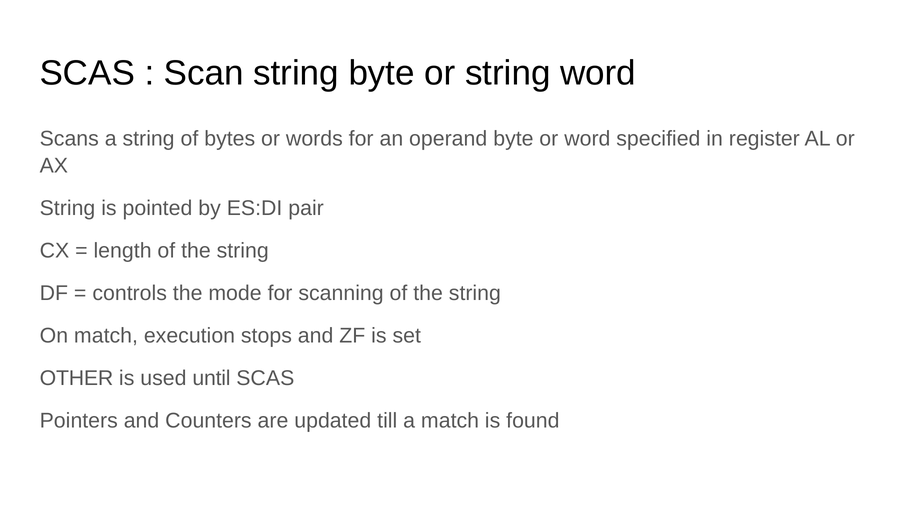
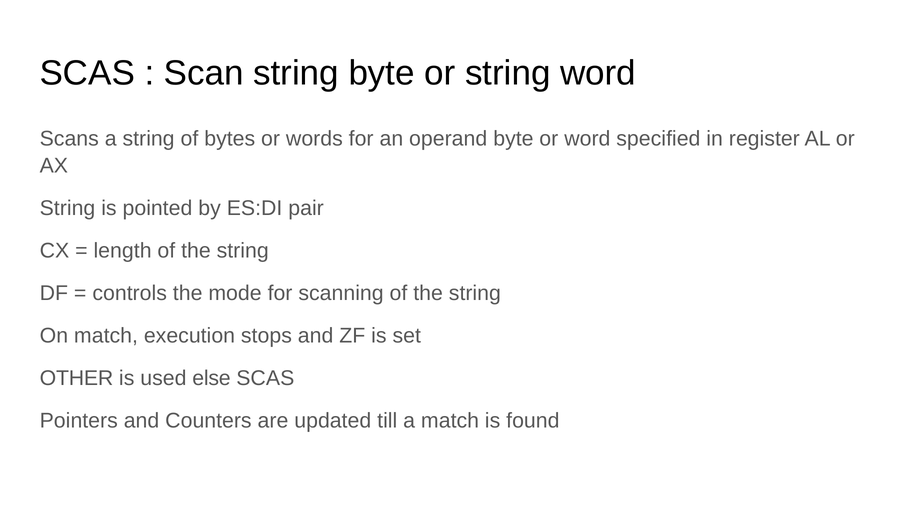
until: until -> else (212, 378)
